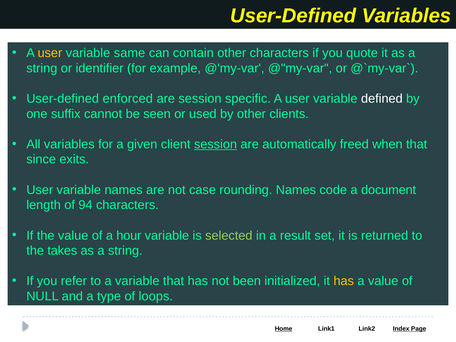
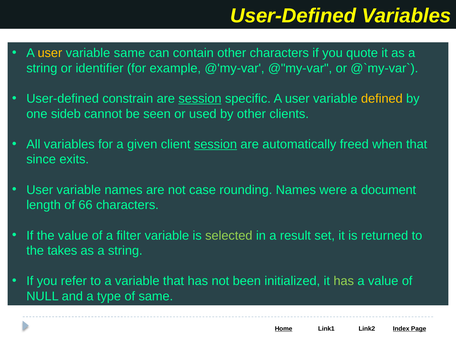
enforced: enforced -> constrain (128, 99)
session underline: none -> present (200, 99)
defined colour: white -> yellow (382, 99)
suffix: suffix -> sideb (66, 114)
code: code -> were (333, 190)
94: 94 -> 66 (86, 205)
hour: hour -> filter (129, 235)
has colour: yellow -> light green (344, 281)
of loops: loops -> same (156, 296)
